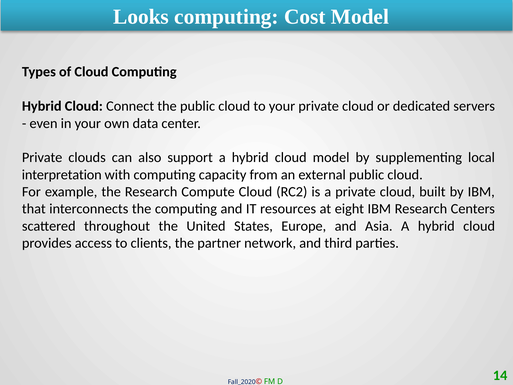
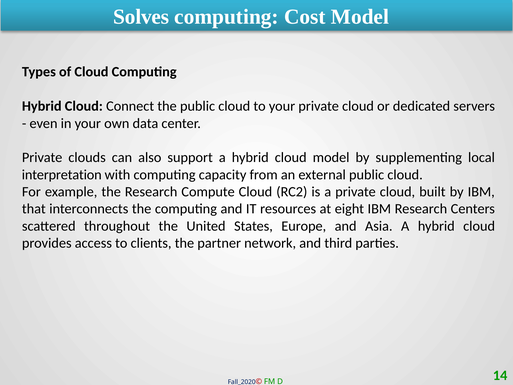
Looks: Looks -> Solves (141, 17)
